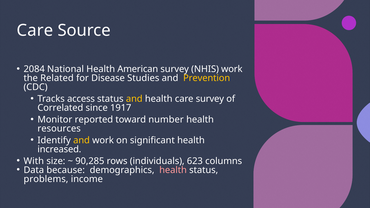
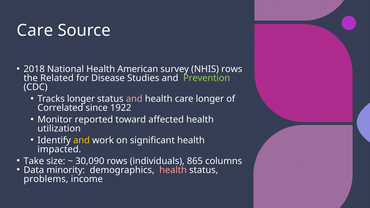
2084: 2084 -> 2018 (34, 69)
NHIS work: work -> rows (232, 69)
Prevention colour: yellow -> light green (207, 78)
Tracks access: access -> longer (81, 99)
and colour: yellow -> pink (134, 99)
care survey: survey -> longer (210, 99)
1917: 1917 -> 1922 (121, 108)
number: number -> affected (166, 120)
resources: resources -> utilization (59, 129)
increased: increased -> impacted (59, 149)
With: With -> Take (34, 161)
90,285: 90,285 -> 30,090 (90, 161)
623: 623 -> 865 (195, 161)
because: because -> minority (66, 170)
